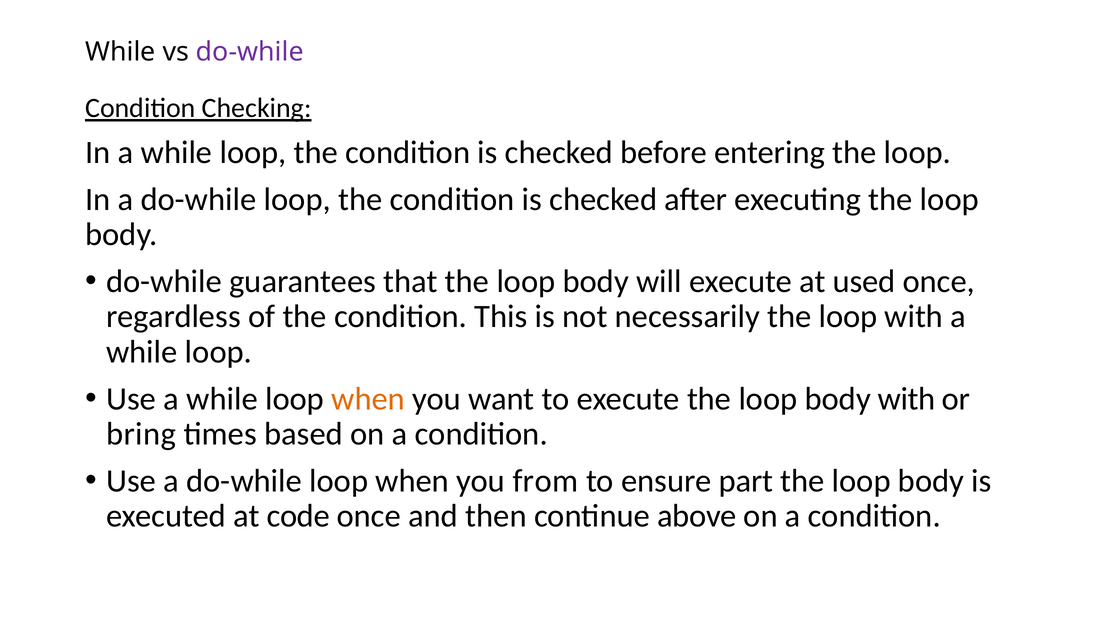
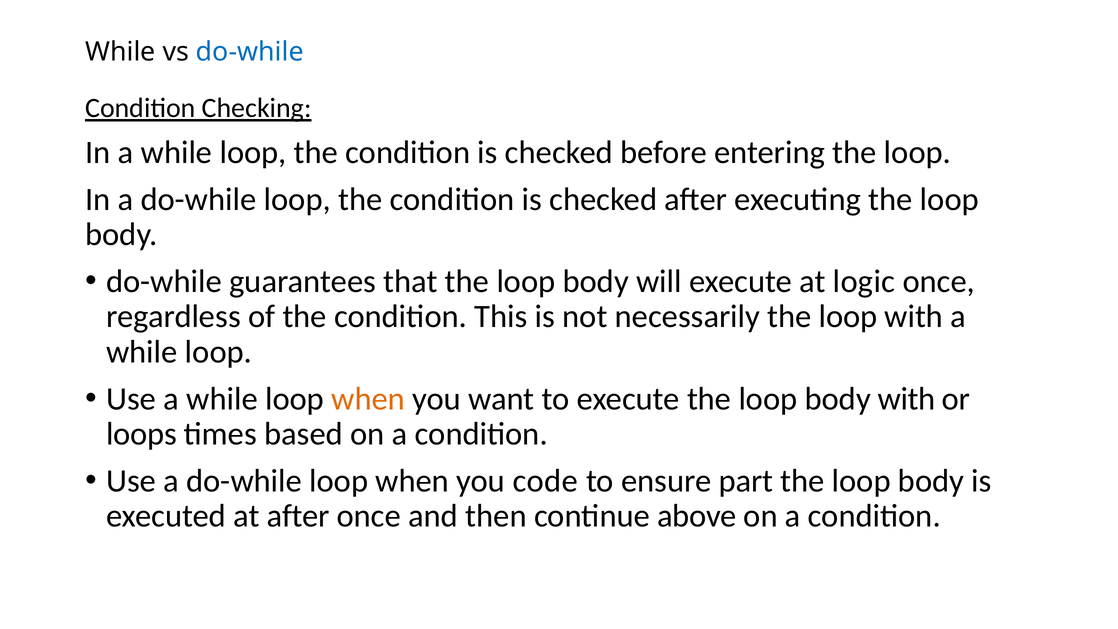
do-while colour: purple -> blue (250, 52)
used: used -> logic (864, 281)
bring: bring -> loops (141, 434)
from: from -> code (545, 481)
at code: code -> after (298, 516)
